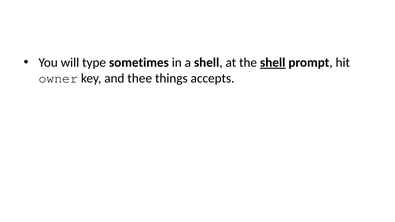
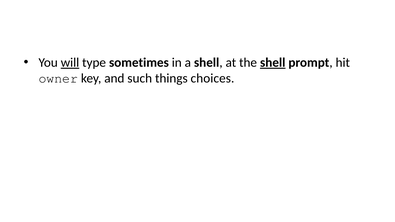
will underline: none -> present (70, 63)
thee: thee -> such (140, 78)
accepts: accepts -> choices (212, 78)
